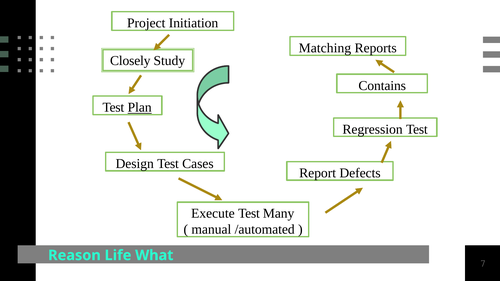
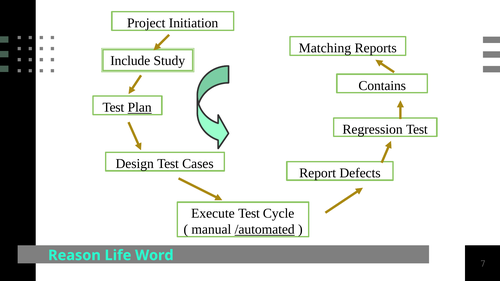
Closely: Closely -> Include (130, 61)
Many: Many -> Cycle (279, 213)
/automated underline: none -> present (265, 230)
What: What -> Word (154, 256)
